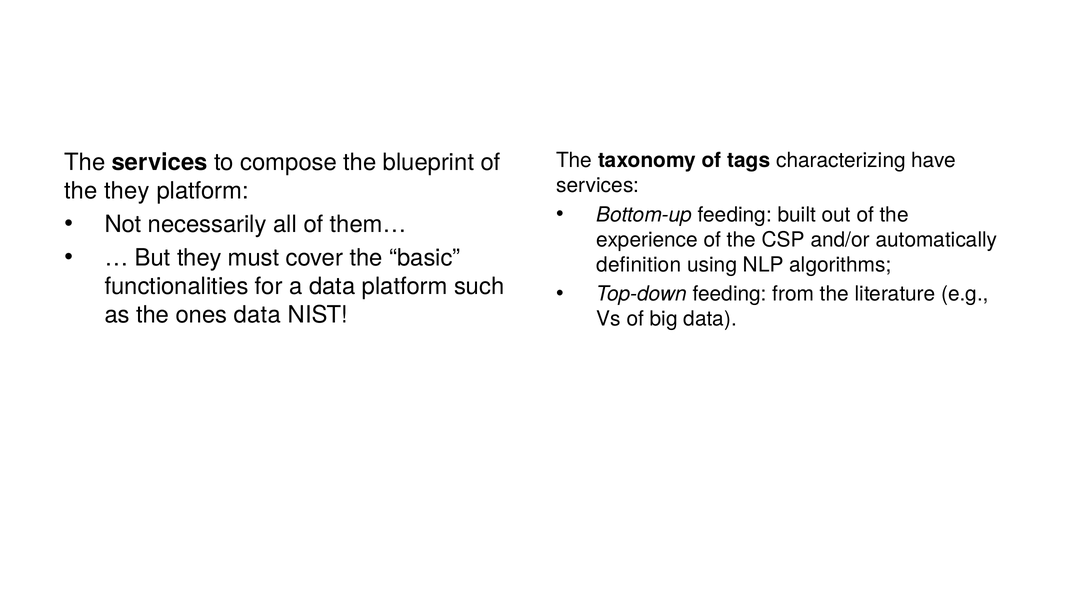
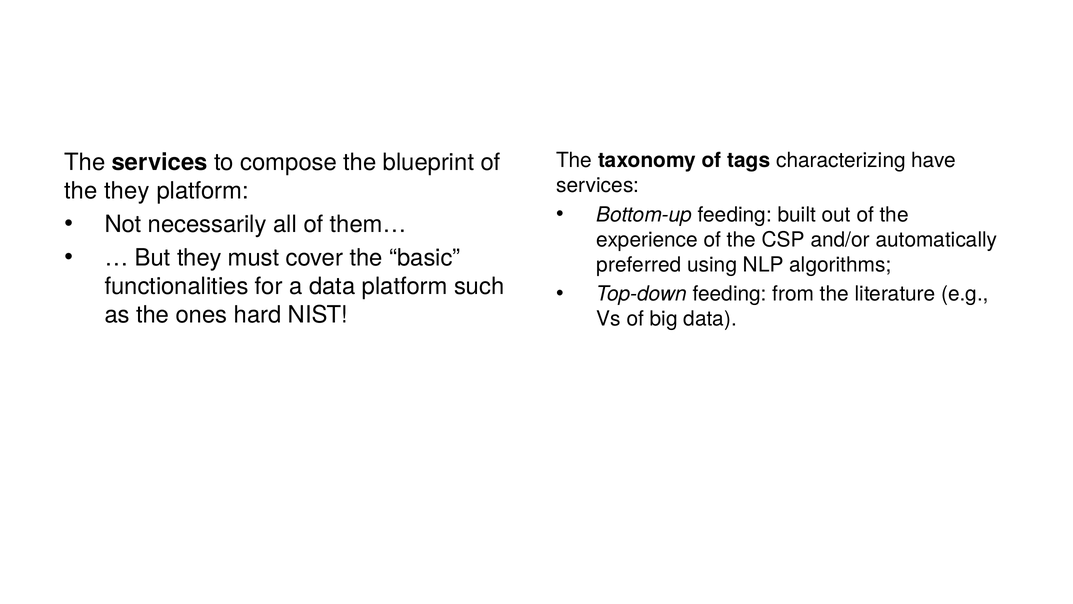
definition: definition -> preferred (639, 265)
ones data: data -> hard (258, 315)
